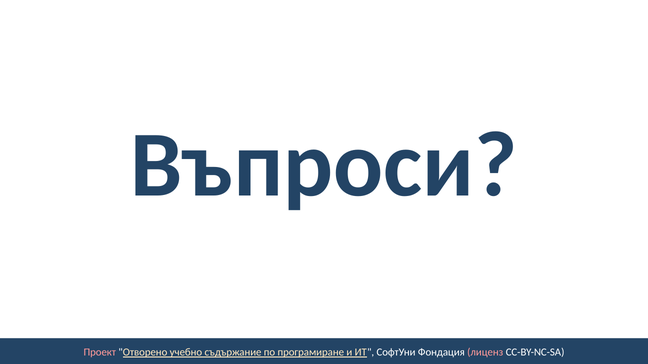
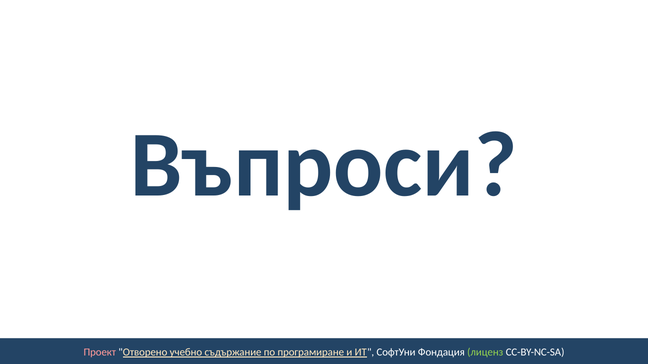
лиценз colour: pink -> light green (485, 353)
